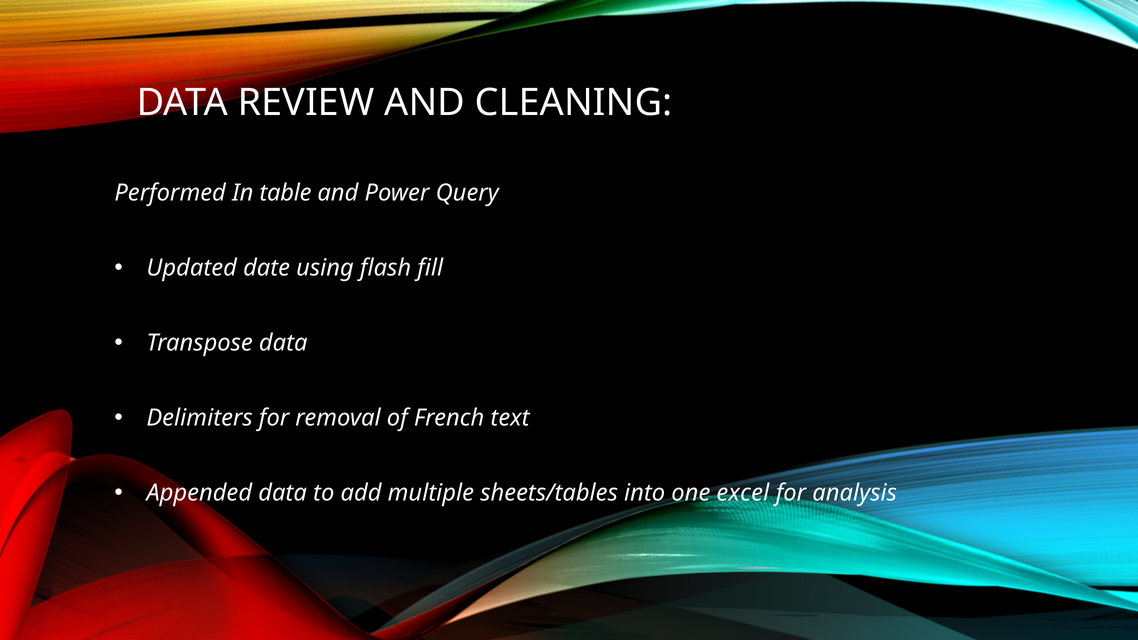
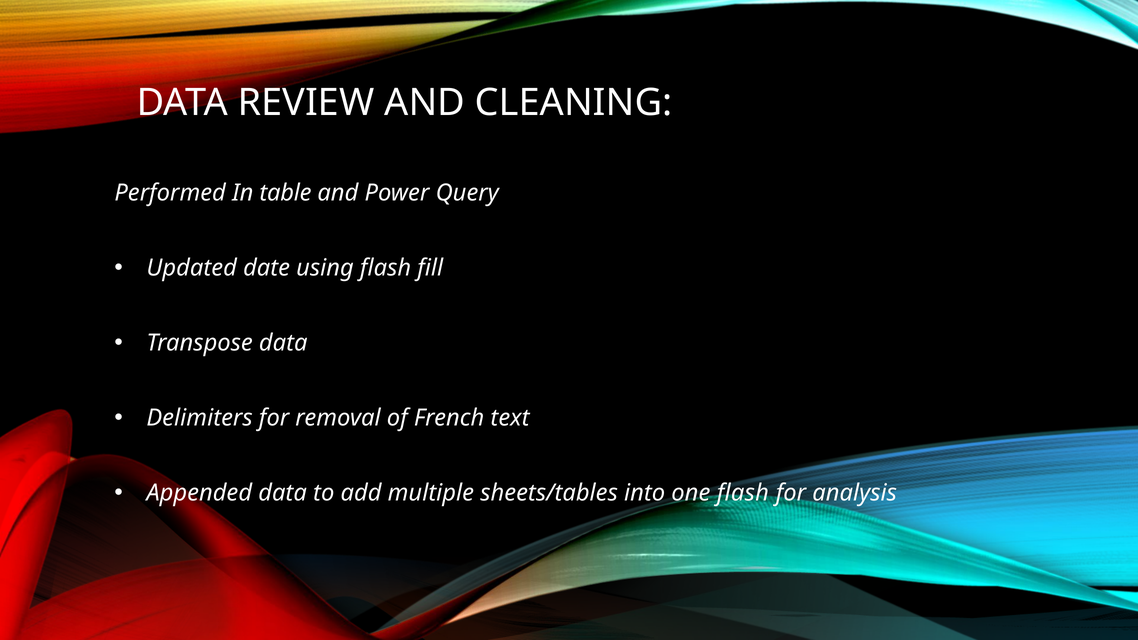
one excel: excel -> flash (743, 493)
